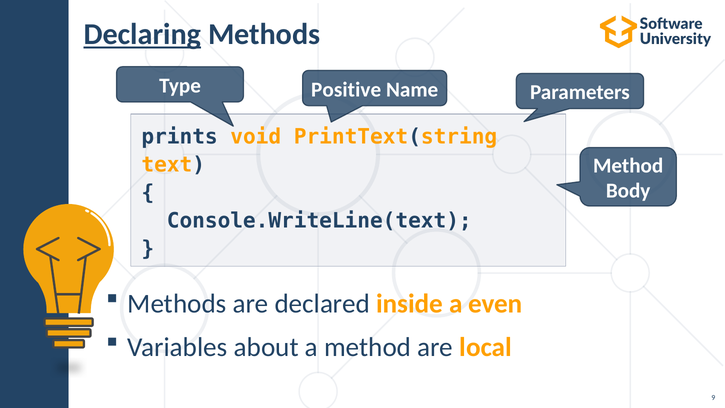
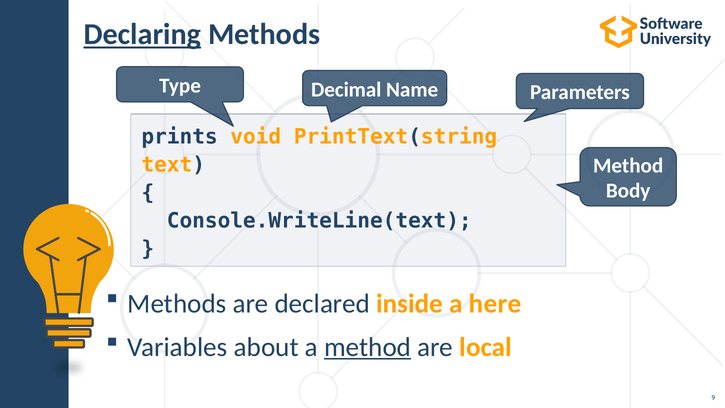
Positive: Positive -> Decimal (346, 89)
even: even -> here (495, 304)
method underline: none -> present (368, 347)
